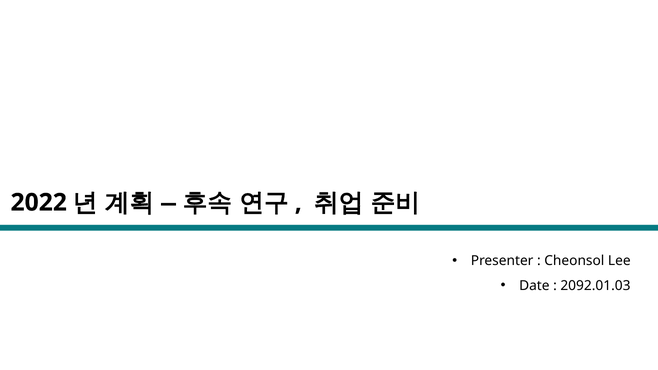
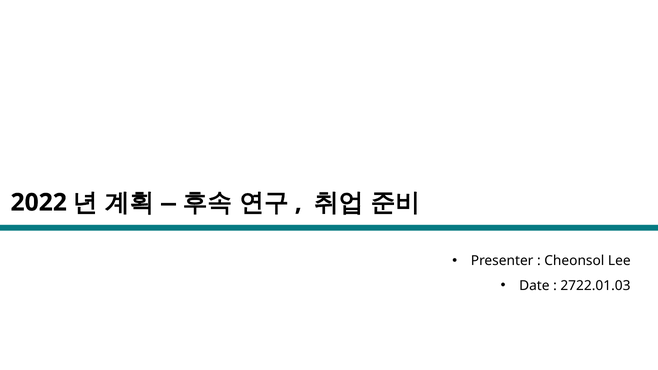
2092.01.03: 2092.01.03 -> 2722.01.03 (595, 286)
